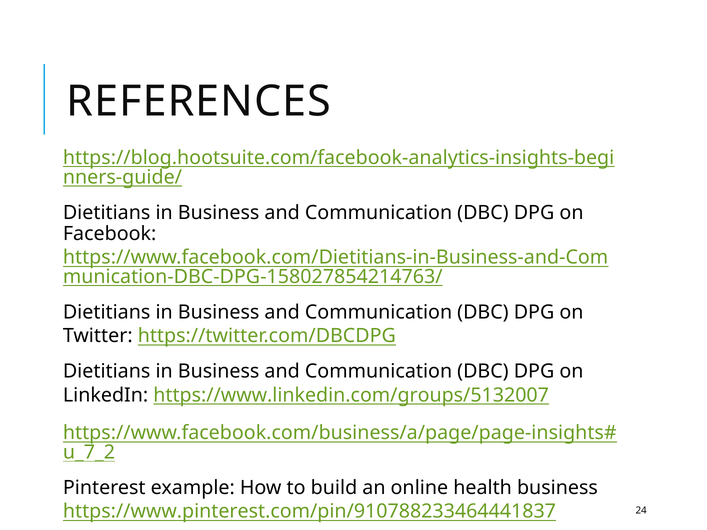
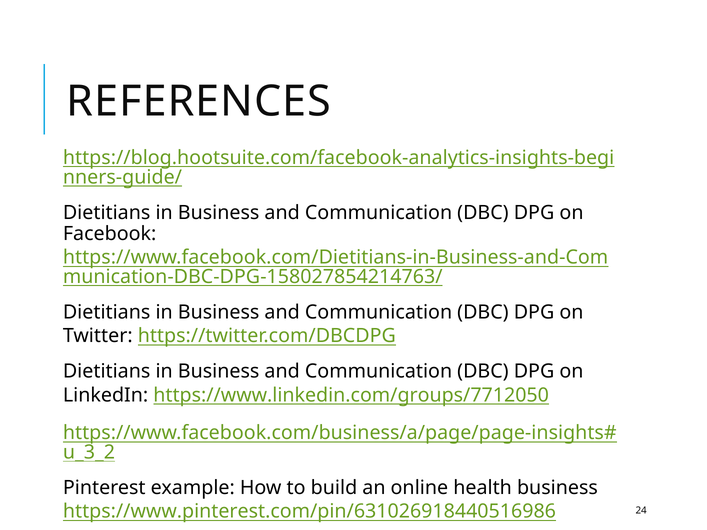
https://www.linkedin.com/groups/5132007: https://www.linkedin.com/groups/5132007 -> https://www.linkedin.com/groups/7712050 (351, 395)
u_7_2: u_7_2 -> u_3_2 (89, 453)
https://www.pinterest.com/pin/910788233464441837: https://www.pinterest.com/pin/910788233464441837 -> https://www.pinterest.com/pin/631026918440516986 (309, 512)
